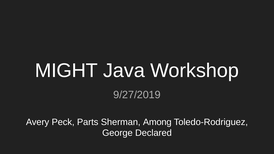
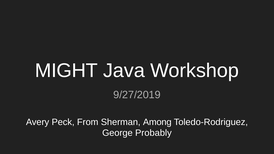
Parts: Parts -> From (88, 122)
Declared: Declared -> Probably (153, 133)
